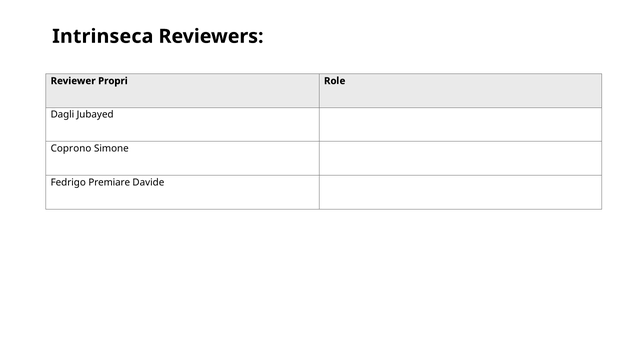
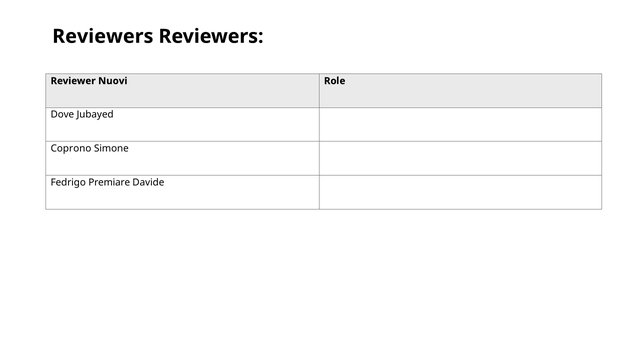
Intrinseca: Intrinseca -> Reviewers (103, 36)
Propri: Propri -> Nuovi (113, 81)
Dagli: Dagli -> Dove (62, 115)
